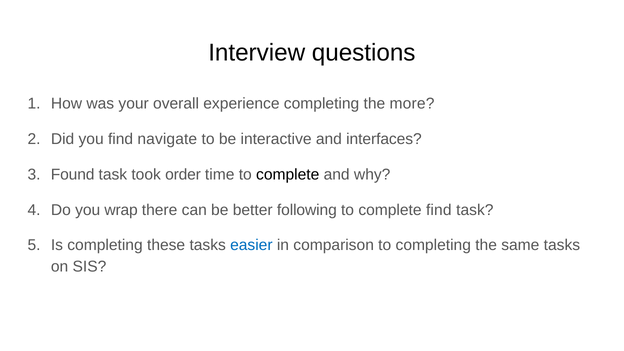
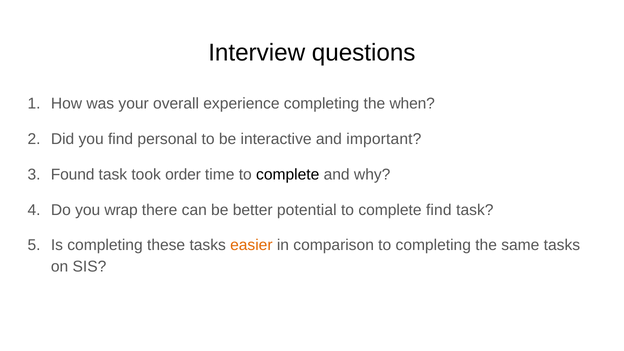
more: more -> when (412, 104)
navigate: navigate -> personal (167, 139)
interfaces: interfaces -> important (384, 139)
following: following -> potential (307, 210)
easier colour: blue -> orange (251, 245)
